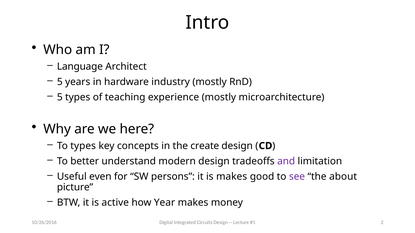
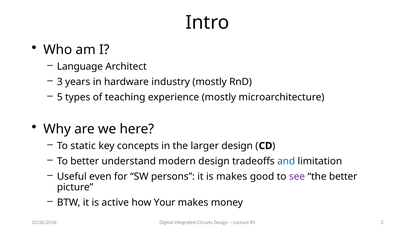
5: 5 -> 3 (60, 82)
To types: types -> static (83, 146)
create: create -> larger (205, 146)
and colour: purple -> blue (286, 161)
the about: about -> better (343, 177)
Year: Year -> Your (165, 203)
